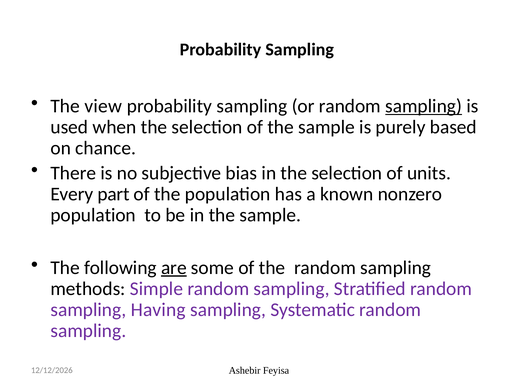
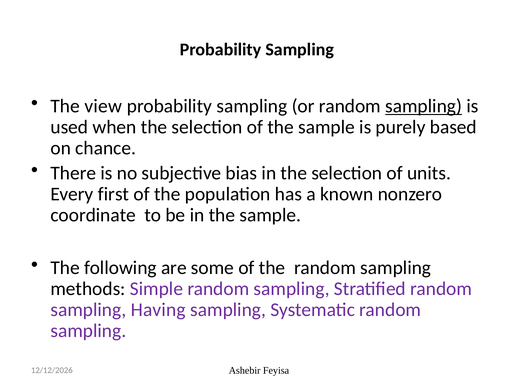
part: part -> first (113, 194)
population: population -> coordinate (93, 215)
are underline: present -> none (174, 268)
